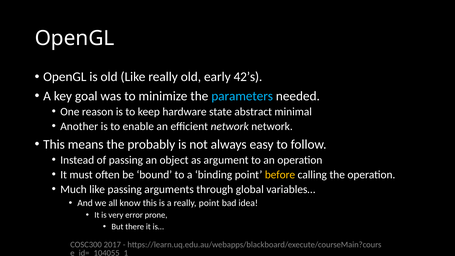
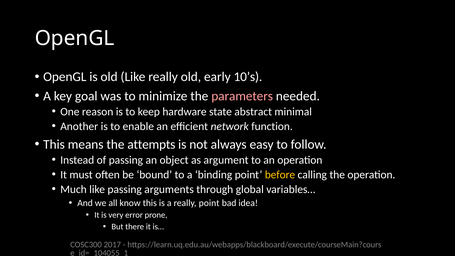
42’s: 42’s -> 10’s (248, 77)
parameters colour: light blue -> pink (242, 96)
network network: network -> function (272, 126)
probably: probably -> attempts (151, 144)
